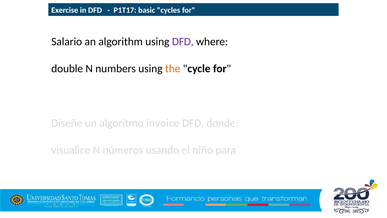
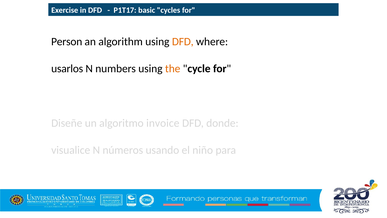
Salario: Salario -> Person (67, 42)
DFD colour: purple -> orange (183, 42)
double: double -> usarlos (67, 69)
